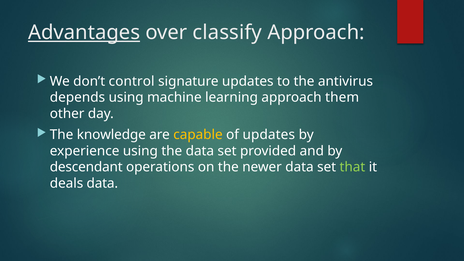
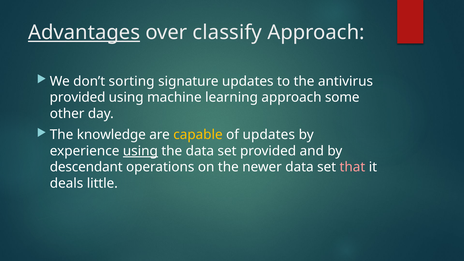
control: control -> sorting (132, 81)
depends: depends -> provided (78, 98)
them: them -> some (342, 98)
using underline: none -> present (140, 151)
that colour: light green -> pink (352, 167)
deals data: data -> little (102, 183)
